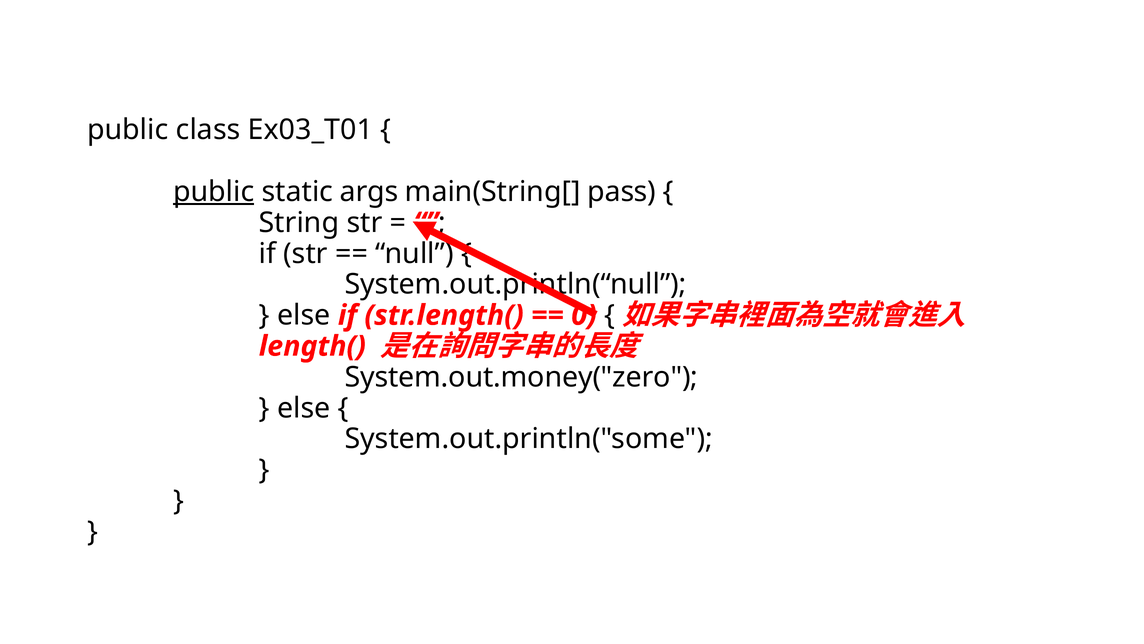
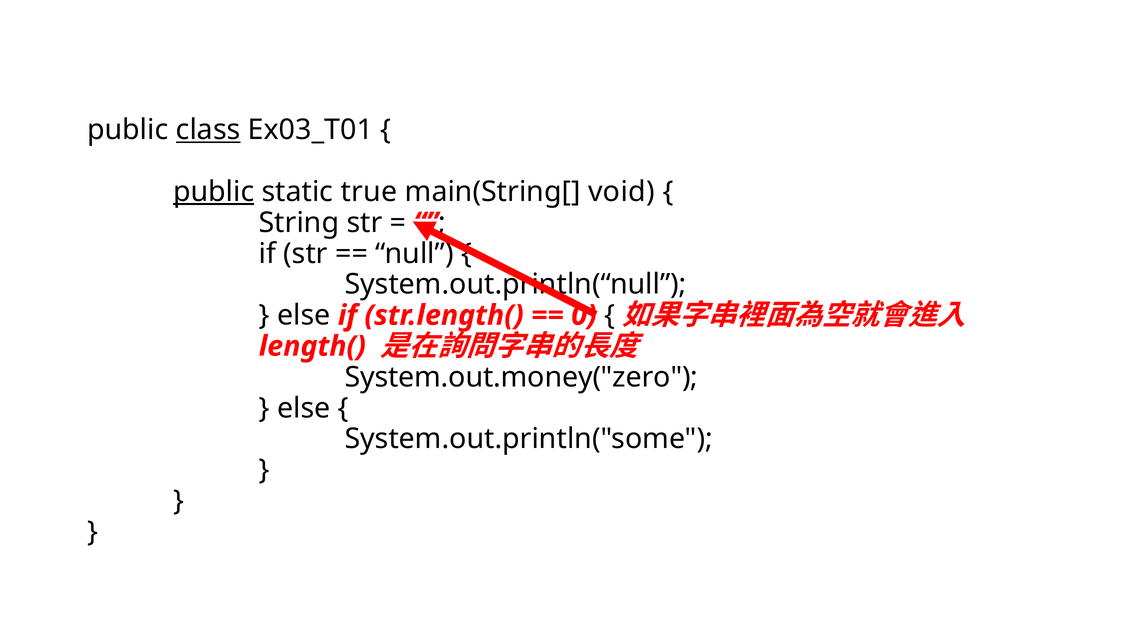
class underline: none -> present (208, 130)
args: args -> true (369, 192)
pass: pass -> void (621, 192)
